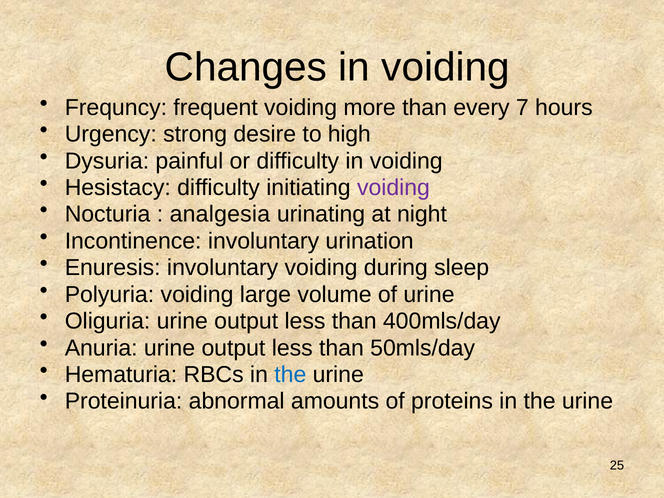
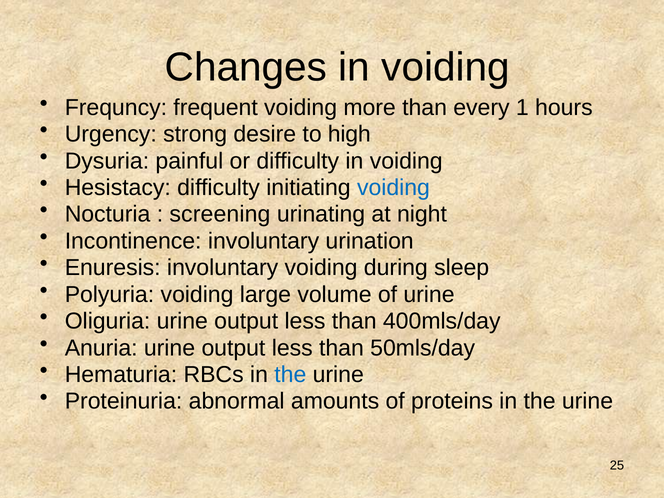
7: 7 -> 1 (522, 107)
voiding colour: purple -> blue (393, 188)
analgesia: analgesia -> screening (220, 214)
